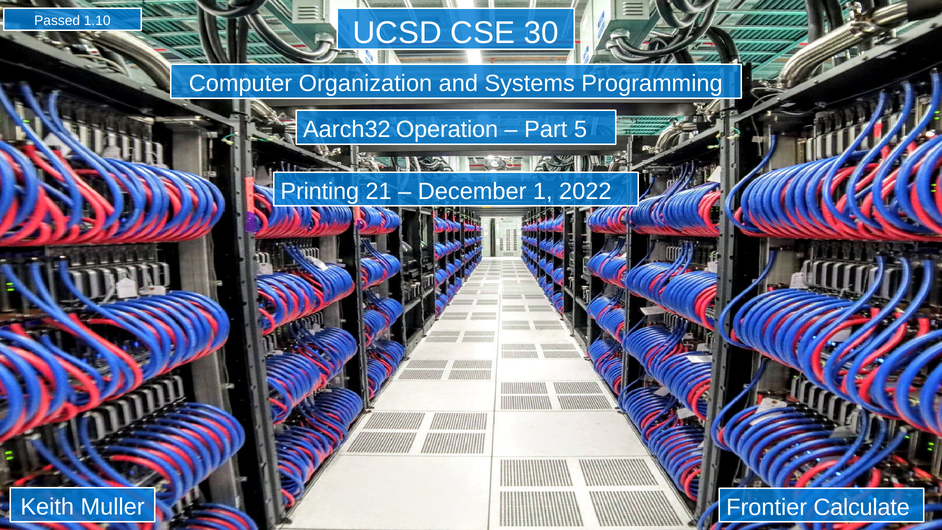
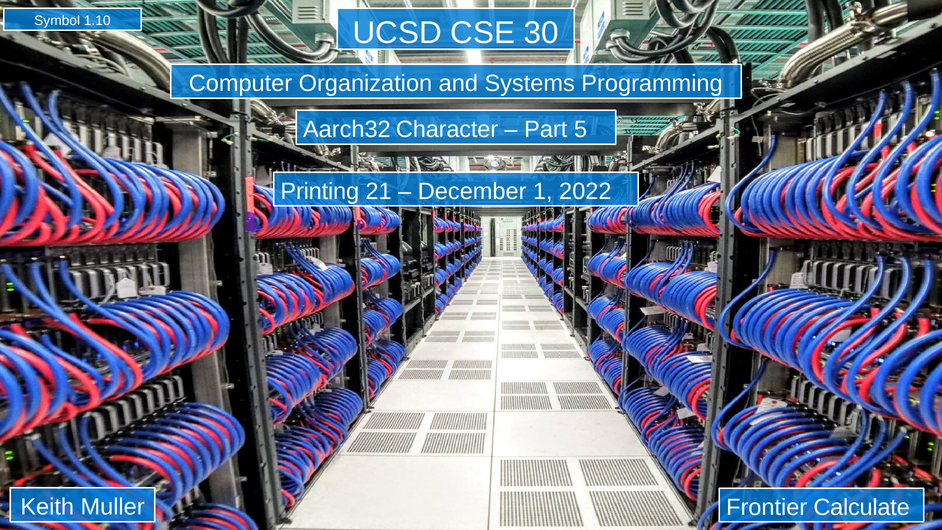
Passed: Passed -> Symbol (57, 21)
Operation: Operation -> Character (447, 130)
